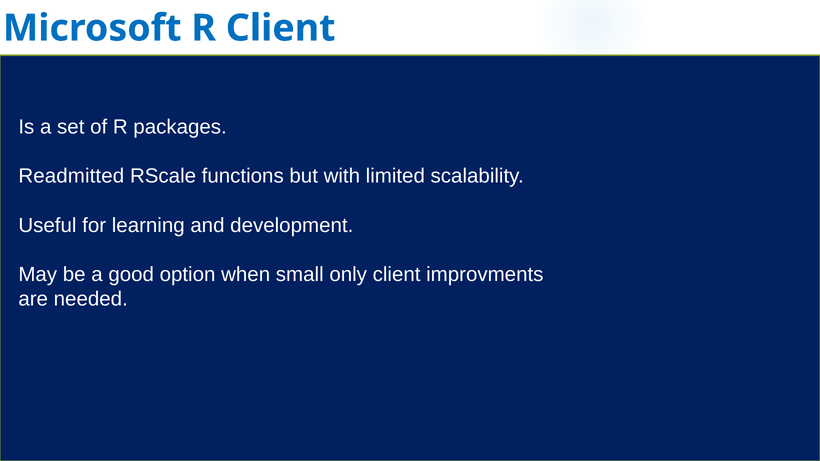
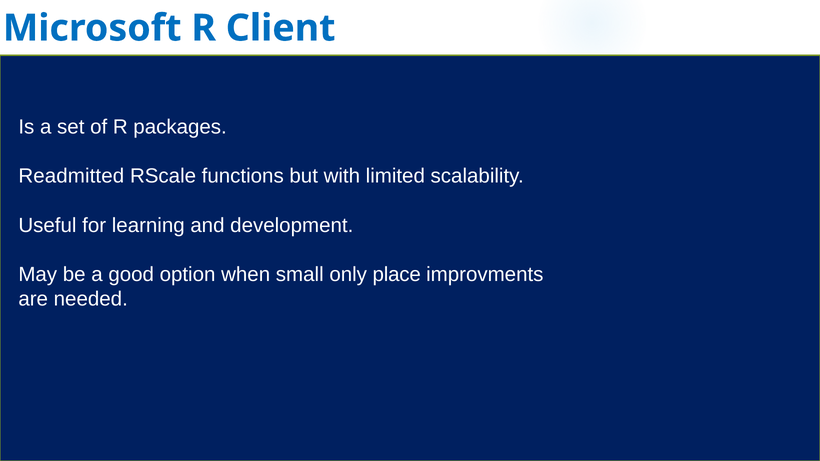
only client: client -> place (397, 275)
